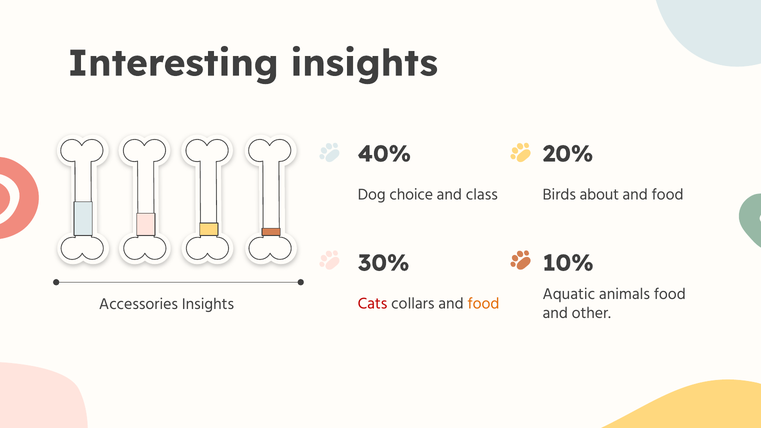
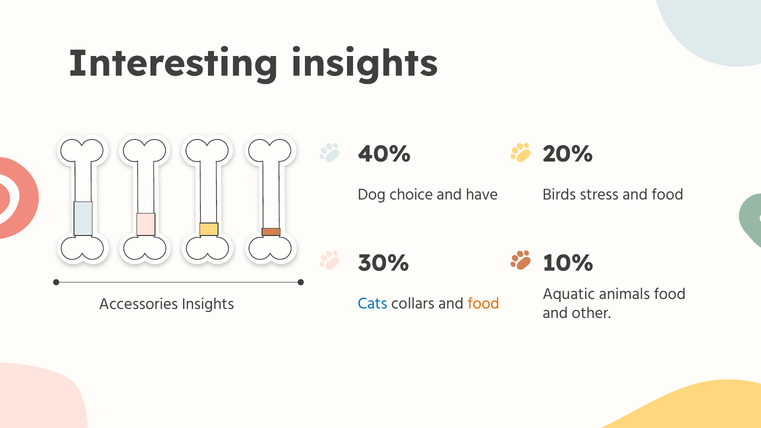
class: class -> have (482, 194)
about: about -> stress (599, 194)
Cats colour: red -> blue (372, 303)
